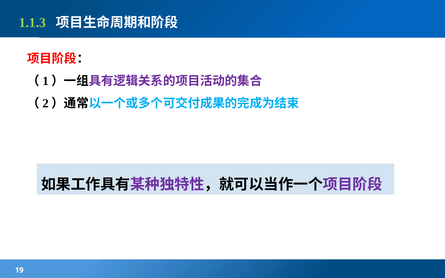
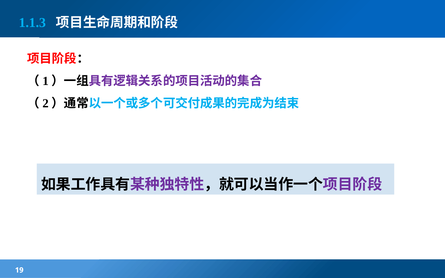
1.1.3 colour: light green -> light blue (32, 23)
